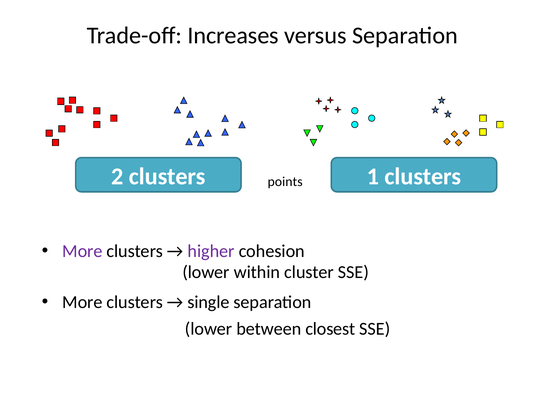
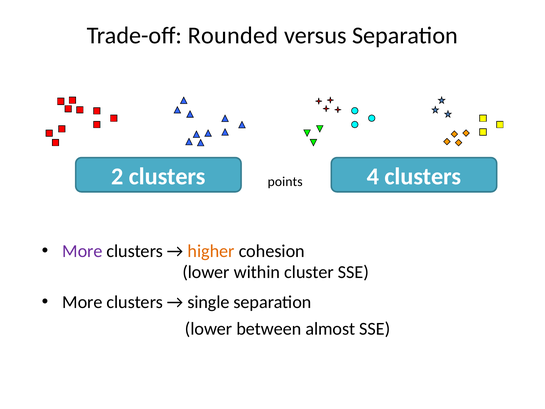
Increases: Increases -> Rounded (233, 35)
1: 1 -> 4 (373, 176)
higher colour: purple -> orange (211, 251)
closest: closest -> almost (330, 329)
